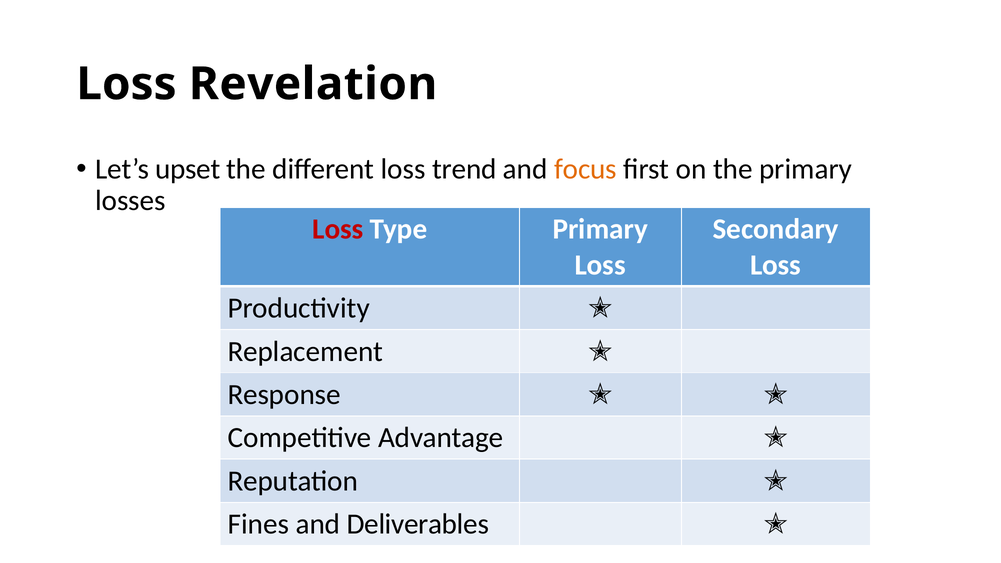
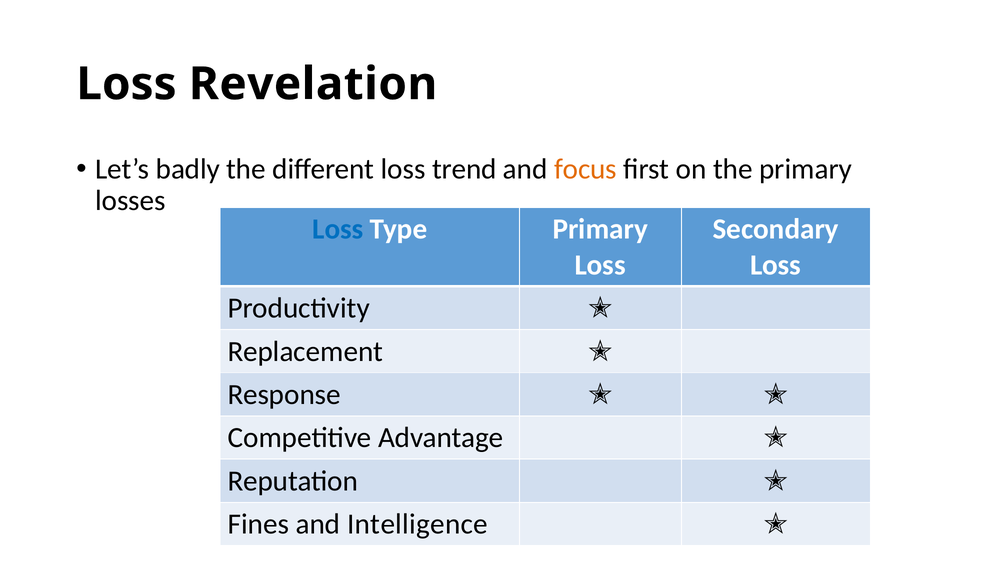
upset: upset -> badly (188, 169)
Loss colour: red -> blue (338, 229)
Deliverables: Deliverables -> Intelligence (418, 524)
